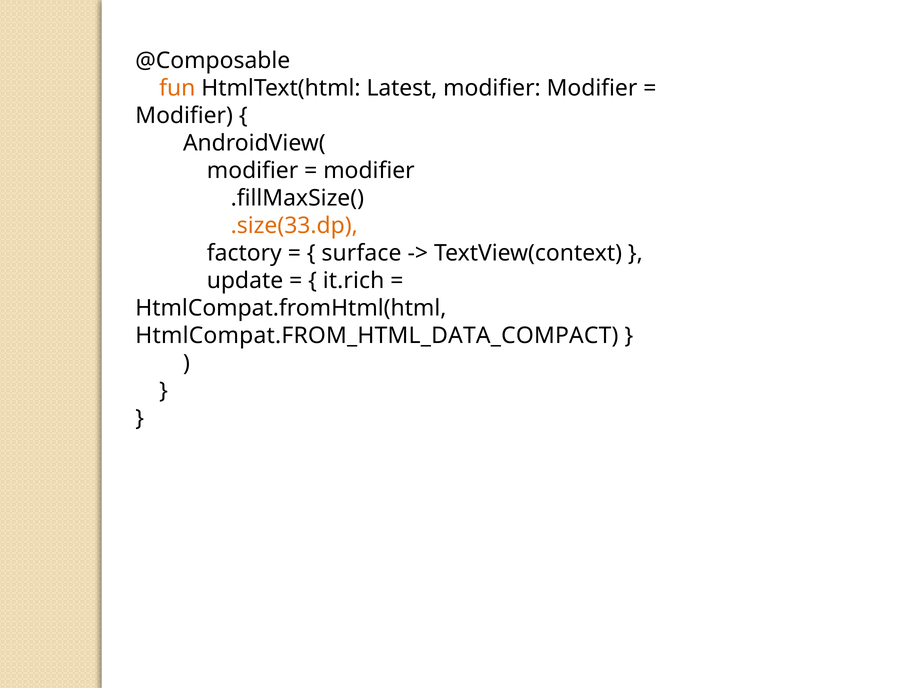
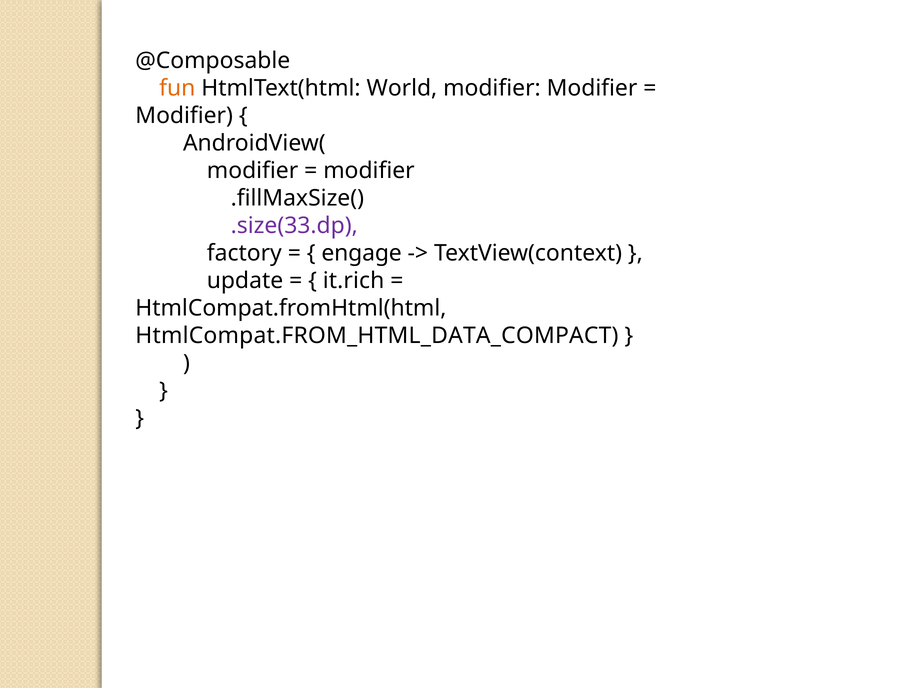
Latest: Latest -> World (402, 88)
.size(33.dp colour: orange -> purple (294, 225)
surface: surface -> engage (362, 253)
